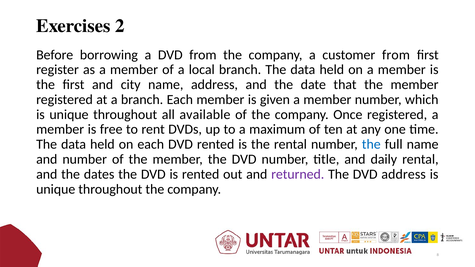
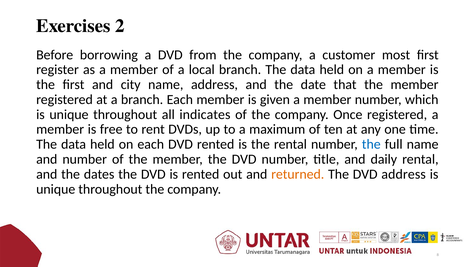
customer from: from -> most (396, 55)
available: available -> indicates (205, 115)
returned colour: purple -> orange (298, 174)
